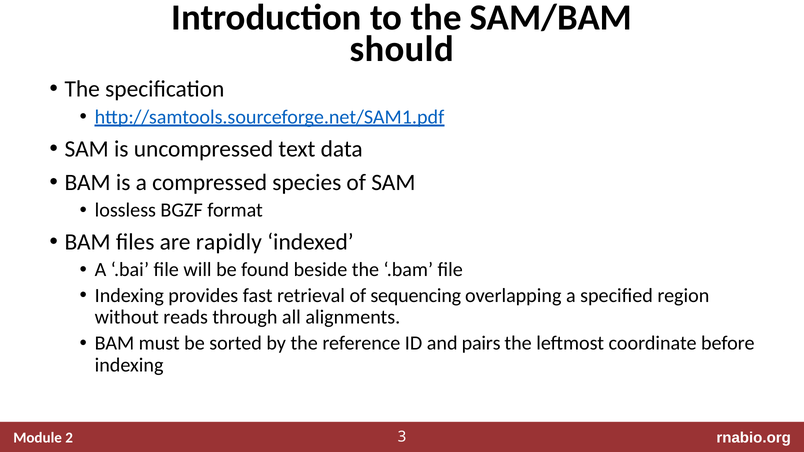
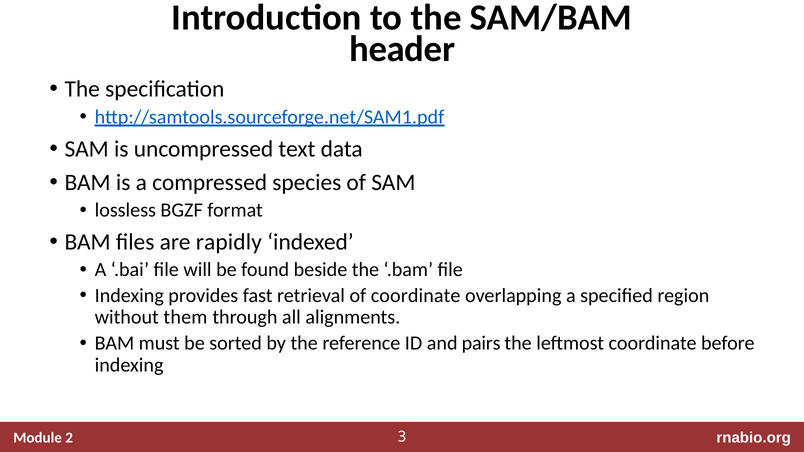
should: should -> header (402, 49)
of sequencing: sequencing -> coordinate (416, 296)
reads: reads -> them (185, 318)
